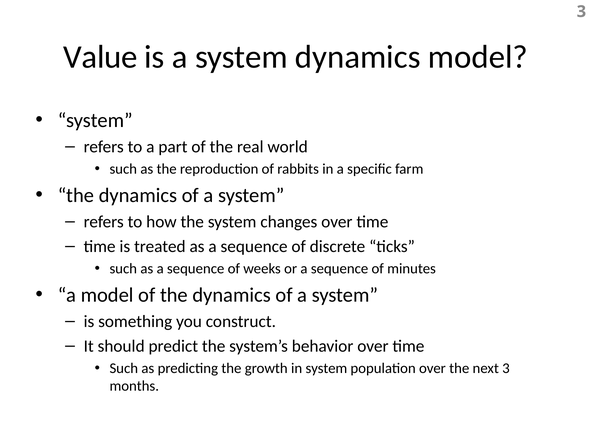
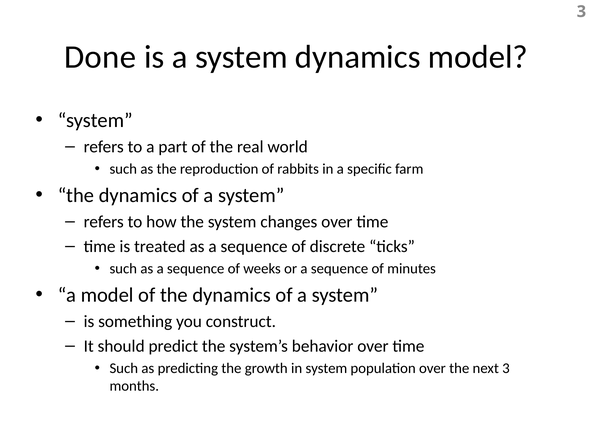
Value: Value -> Done (100, 57)
